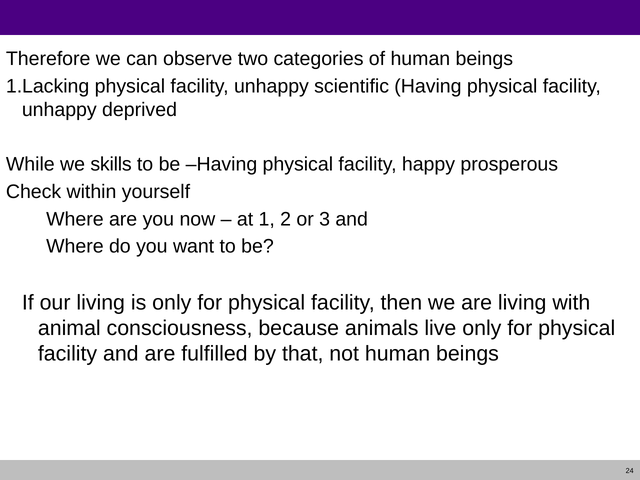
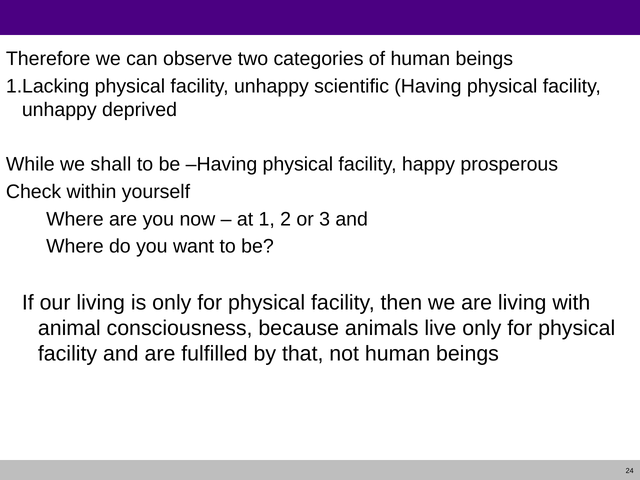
skills: skills -> shall (111, 164)
